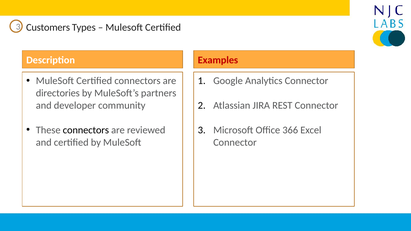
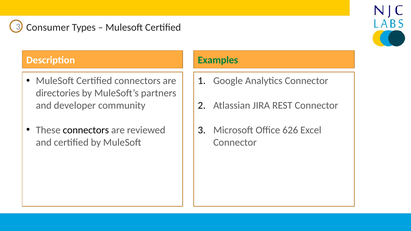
Customers: Customers -> Consumer (48, 27)
Examples colour: red -> green (218, 60)
366: 366 -> 626 (290, 130)
